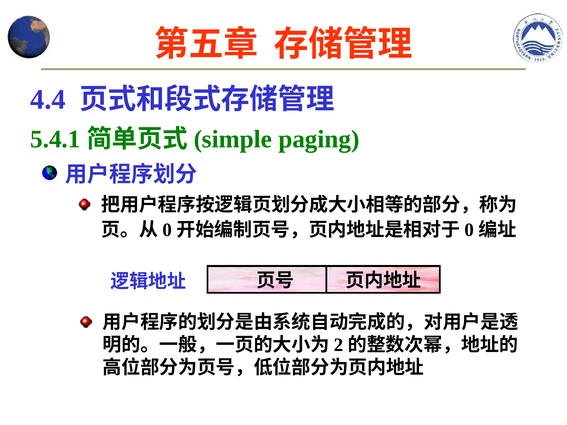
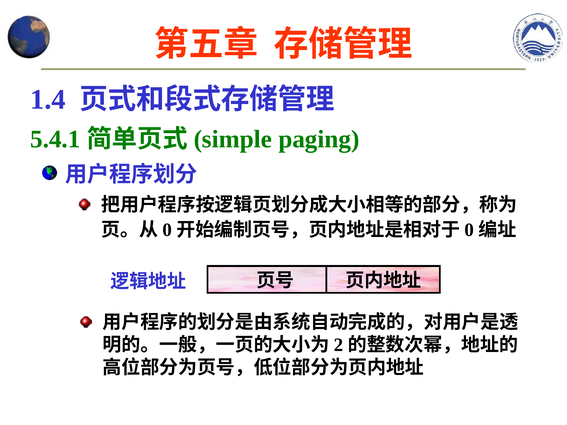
4.4: 4.4 -> 1.4 (48, 99)
